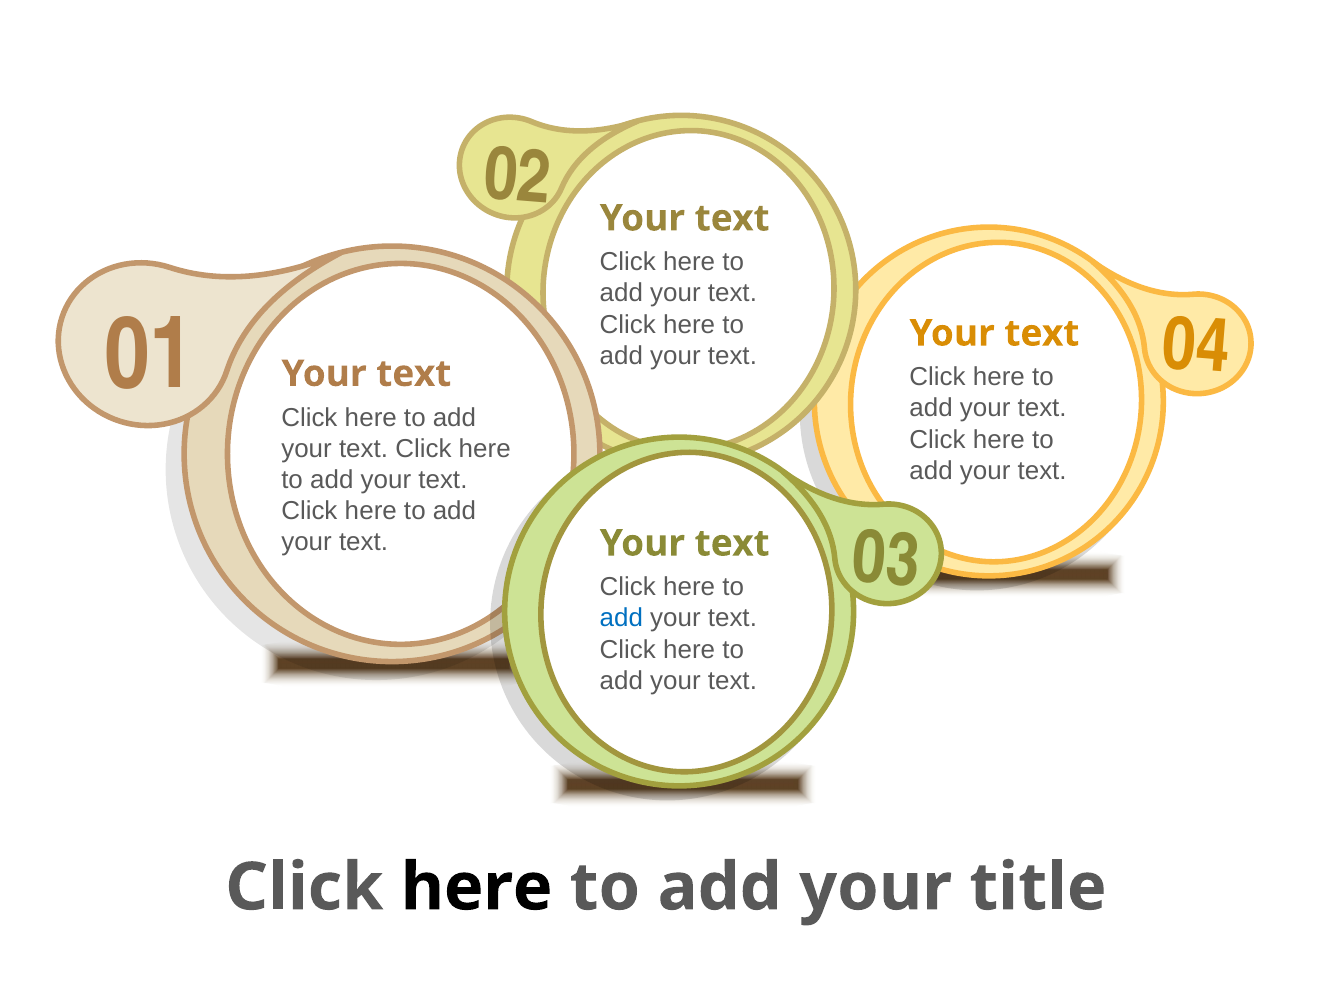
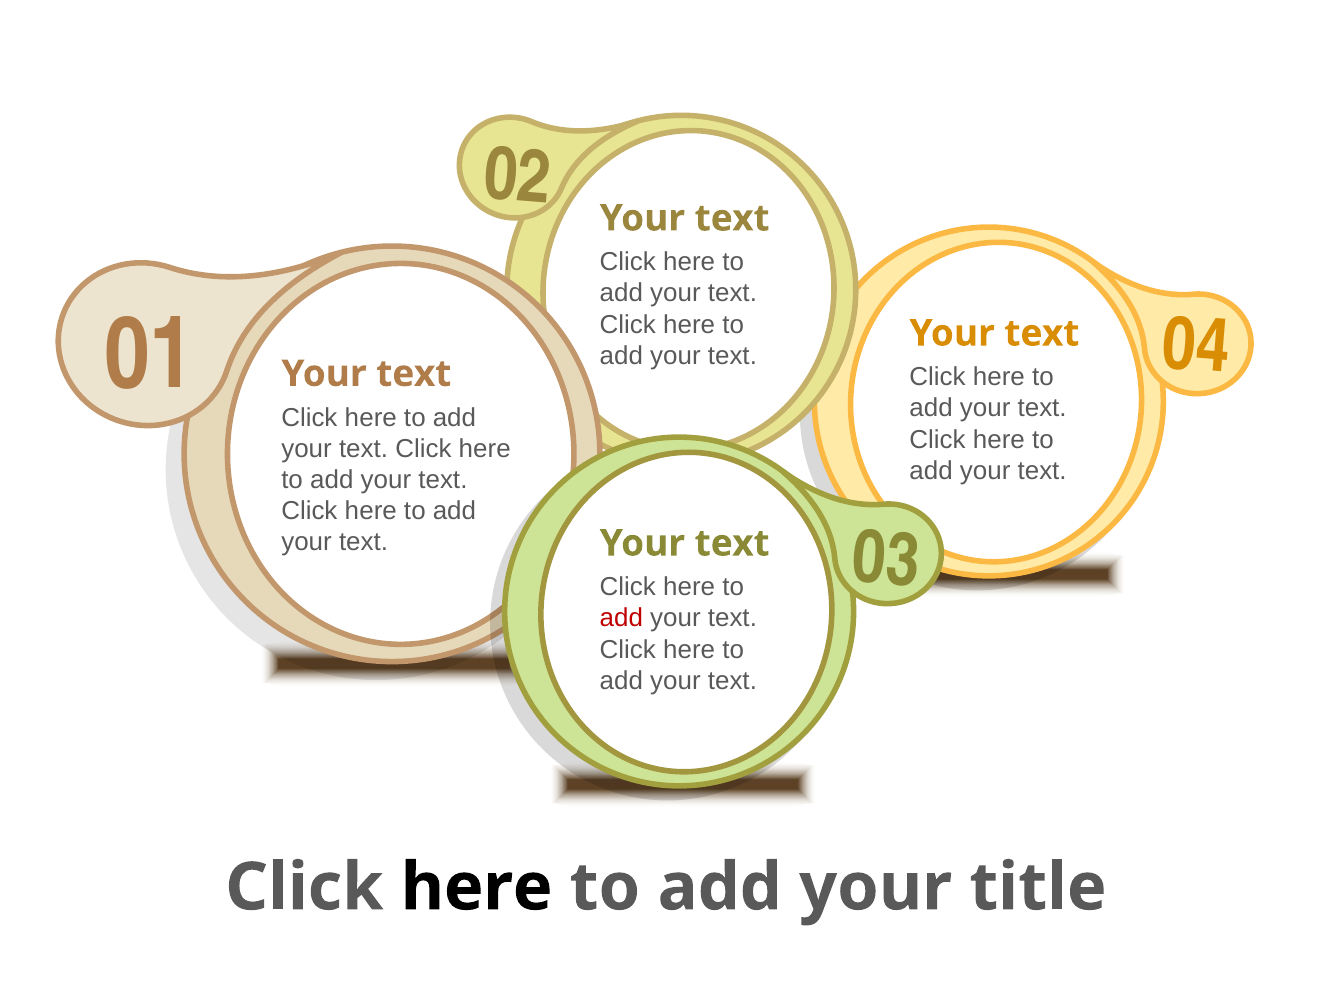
add colour: blue -> red (621, 619)
